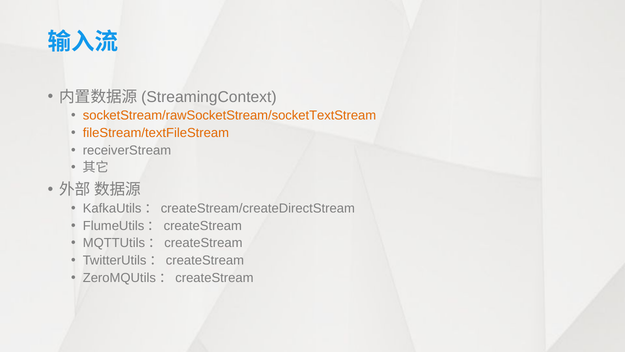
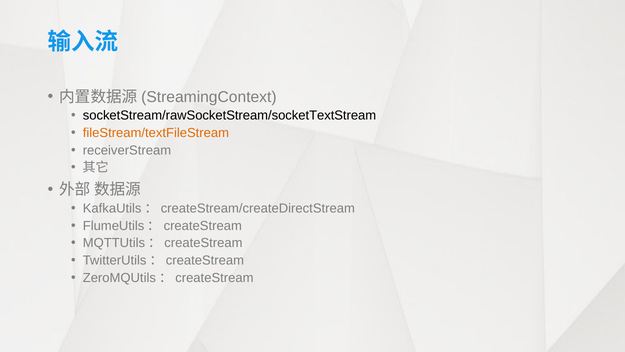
socketStream/rawSocketStream/socketTextStream colour: orange -> black (229, 115)
